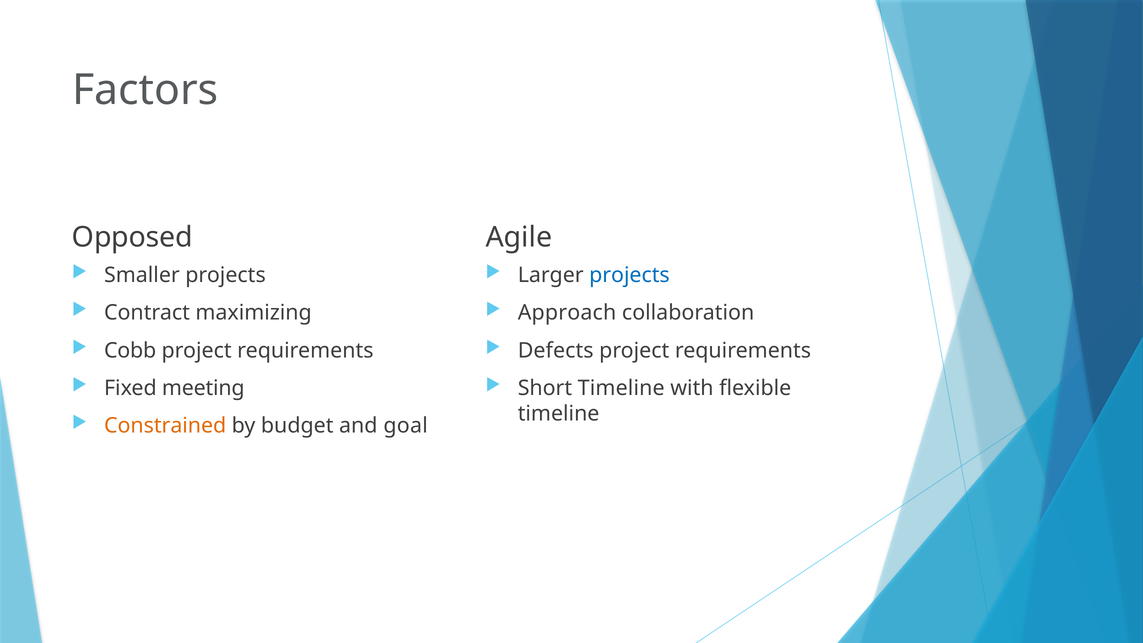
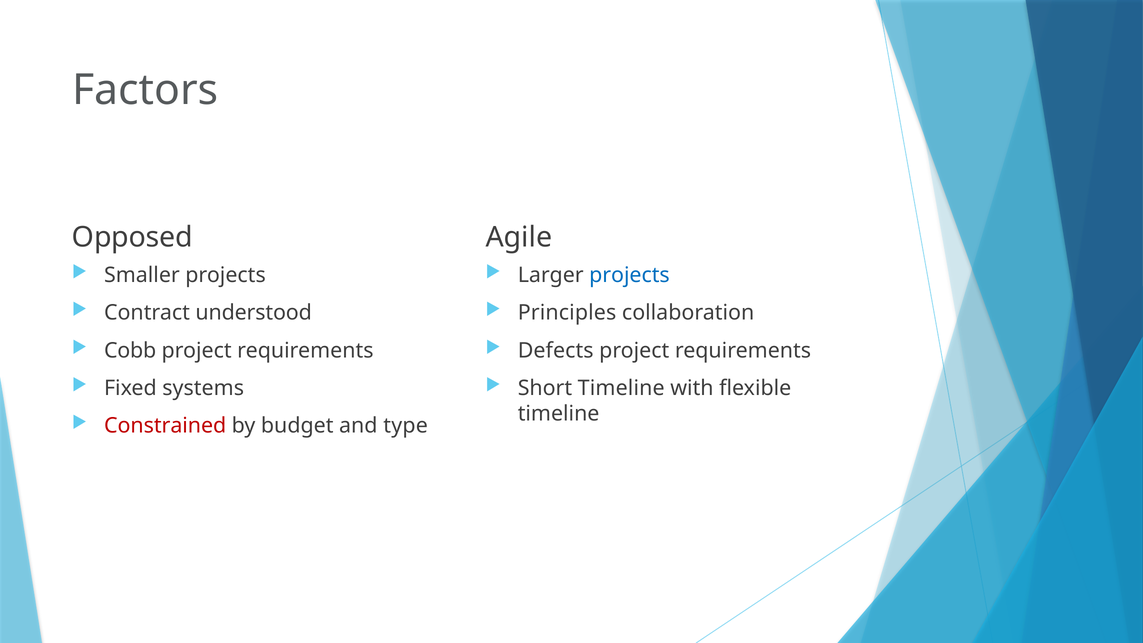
maximizing: maximizing -> understood (254, 313)
Approach: Approach -> Principles (567, 313)
meeting: meeting -> systems (203, 388)
Constrained colour: orange -> red (165, 426)
goal: goal -> type (406, 426)
